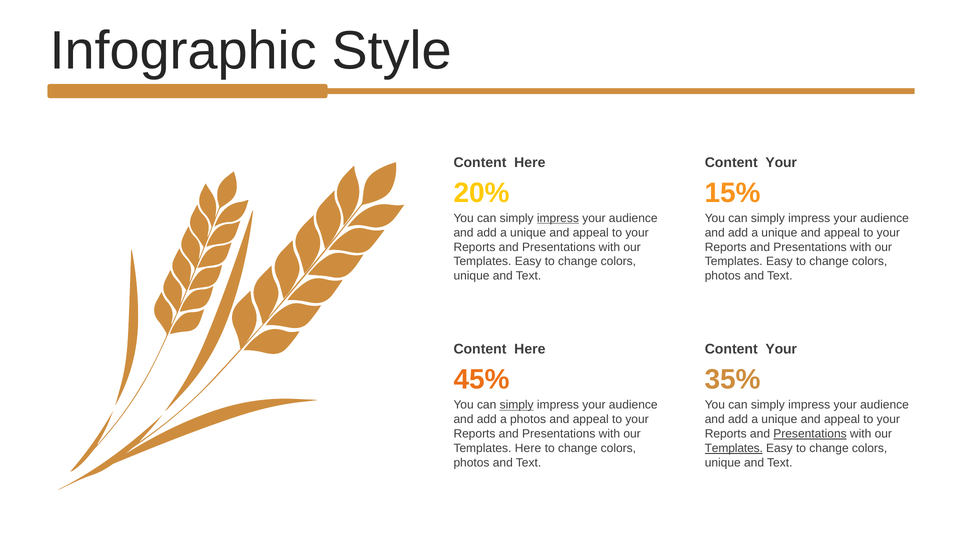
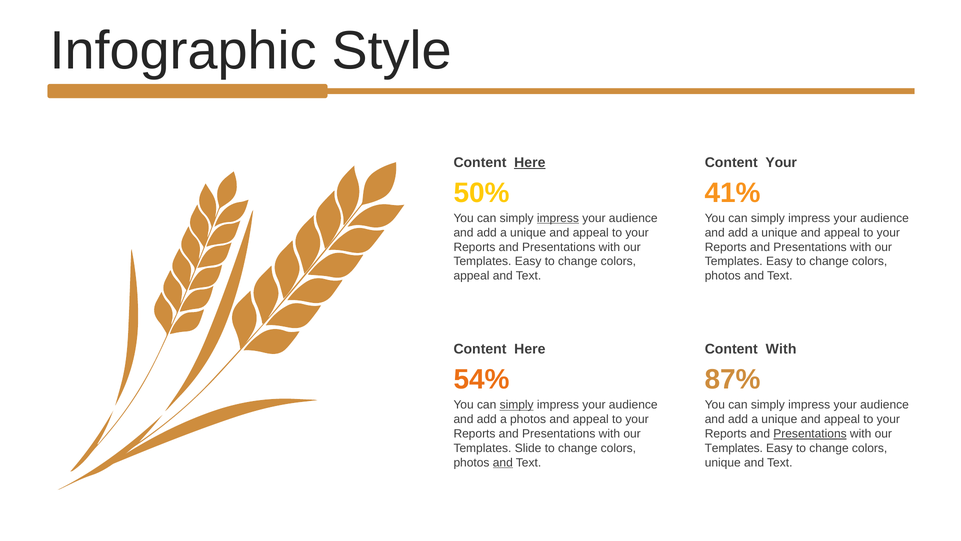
Here underline: none -> present (530, 162)
20%: 20% -> 50% (482, 193)
15%: 15% -> 41% (733, 193)
unique: unique -> appeal (471, 276)
Your: Your -> With (781, 349)
45%: 45% -> 54% (482, 379)
35%: 35% -> 87% (733, 379)
Templates Here: Here -> Slide (528, 448)
Templates underline: present -> none (734, 448)
and underline: none -> present (503, 462)
